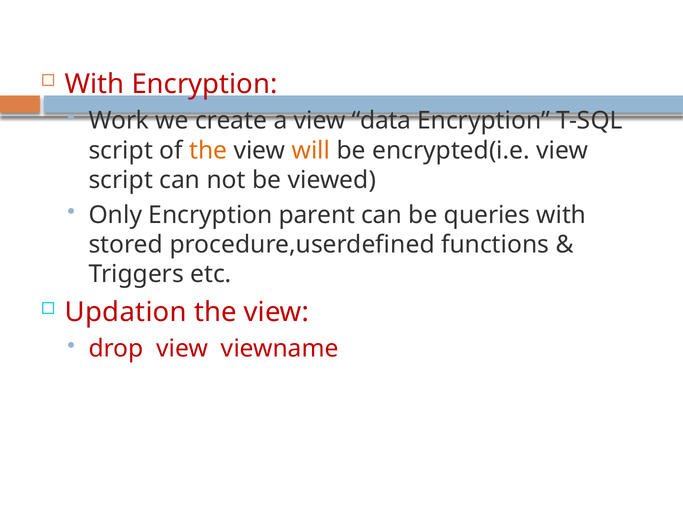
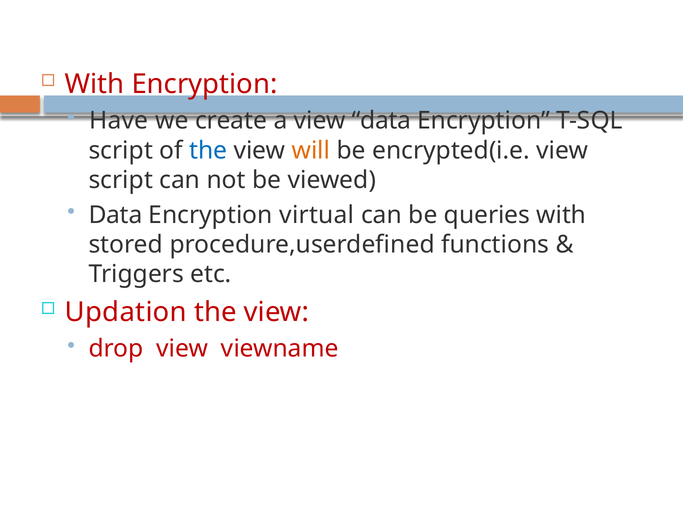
Work: Work -> Have (119, 121)
the colour: orange -> blue (208, 150)
Only: Only -> Data (116, 215)
parent: parent -> virtual (317, 215)
